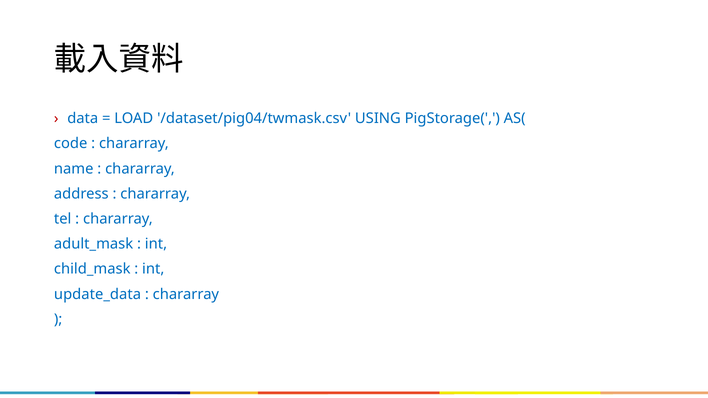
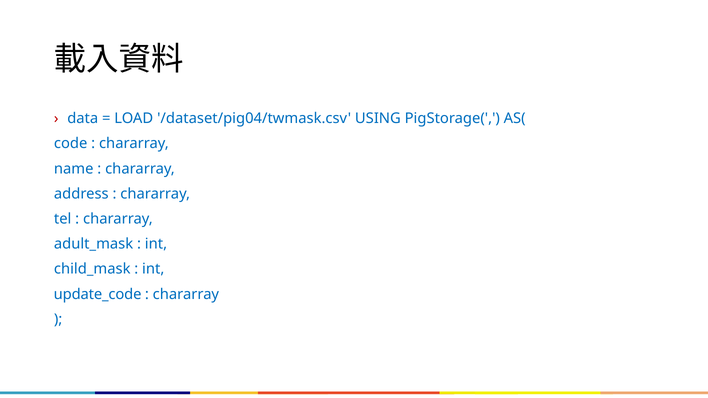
update_data: update_data -> update_code (98, 294)
